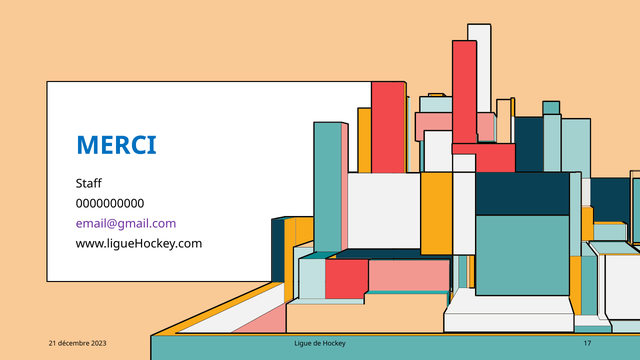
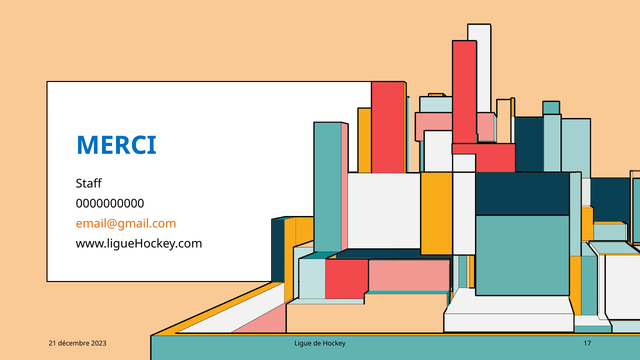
email@gmail.com colour: purple -> orange (126, 224)
